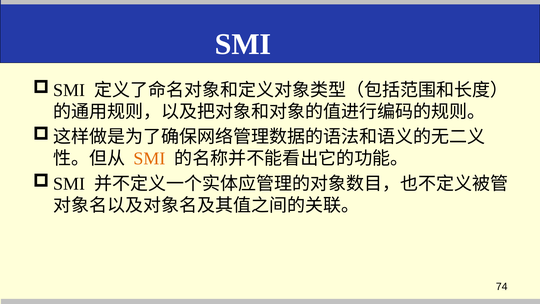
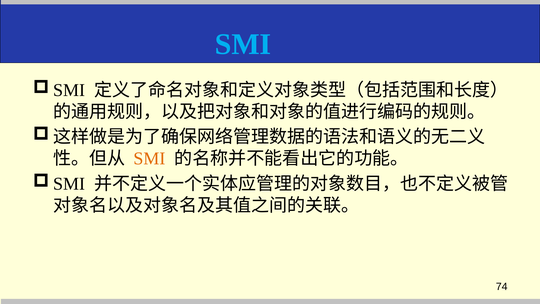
SMI colour: white -> light blue (243, 44)
